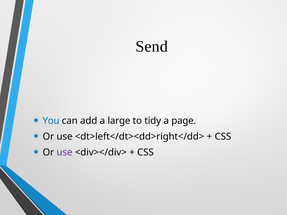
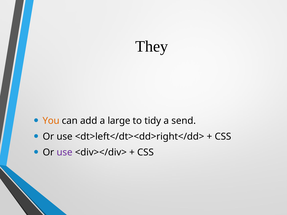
Send: Send -> They (152, 47)
You colour: blue -> orange (51, 121)
page: page -> send (184, 121)
